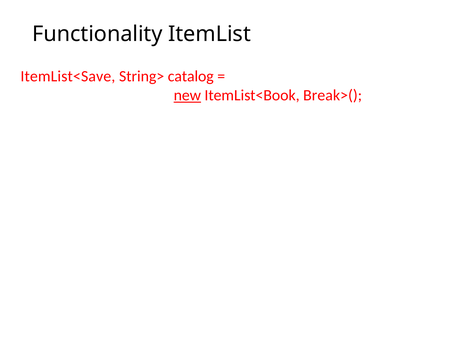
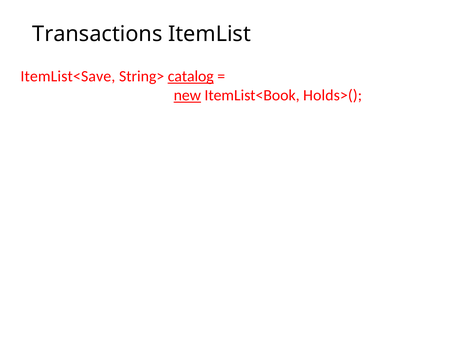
Functionality: Functionality -> Transactions (97, 34)
catalog underline: none -> present (191, 76)
Break>(: Break>( -> Holds>( (333, 95)
